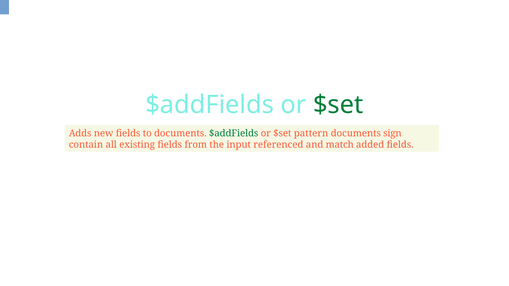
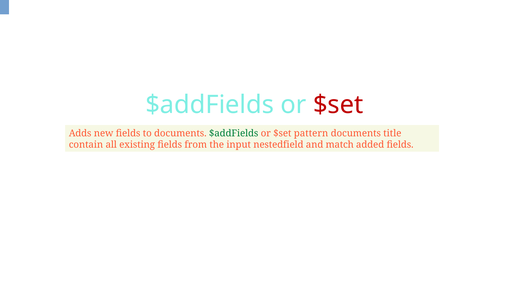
$set colour: green -> red (338, 105)
sign: sign -> title (392, 133)
referenced: referenced -> nestedfield (278, 145)
